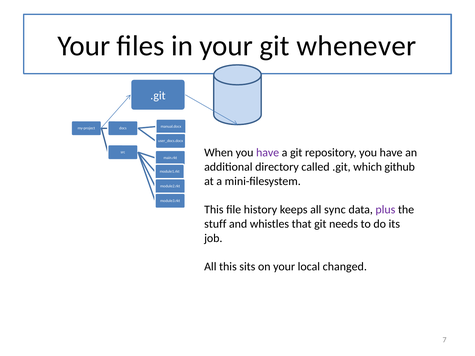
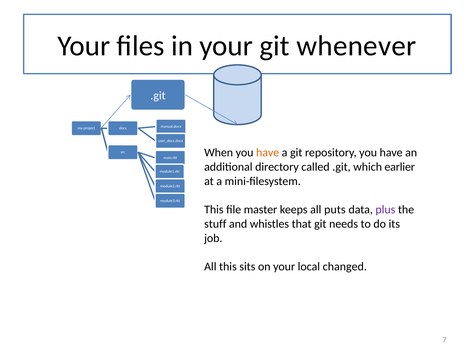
have colour: purple -> orange (268, 153)
github: github -> earlier (400, 167)
history: history -> master (261, 210)
sync: sync -> puts (335, 210)
